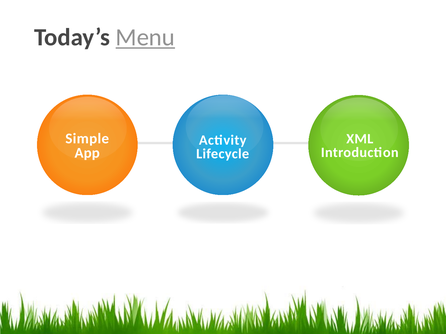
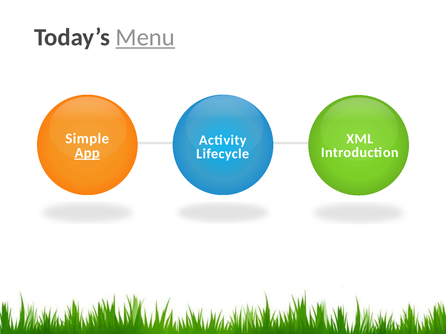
App underline: none -> present (87, 153)
